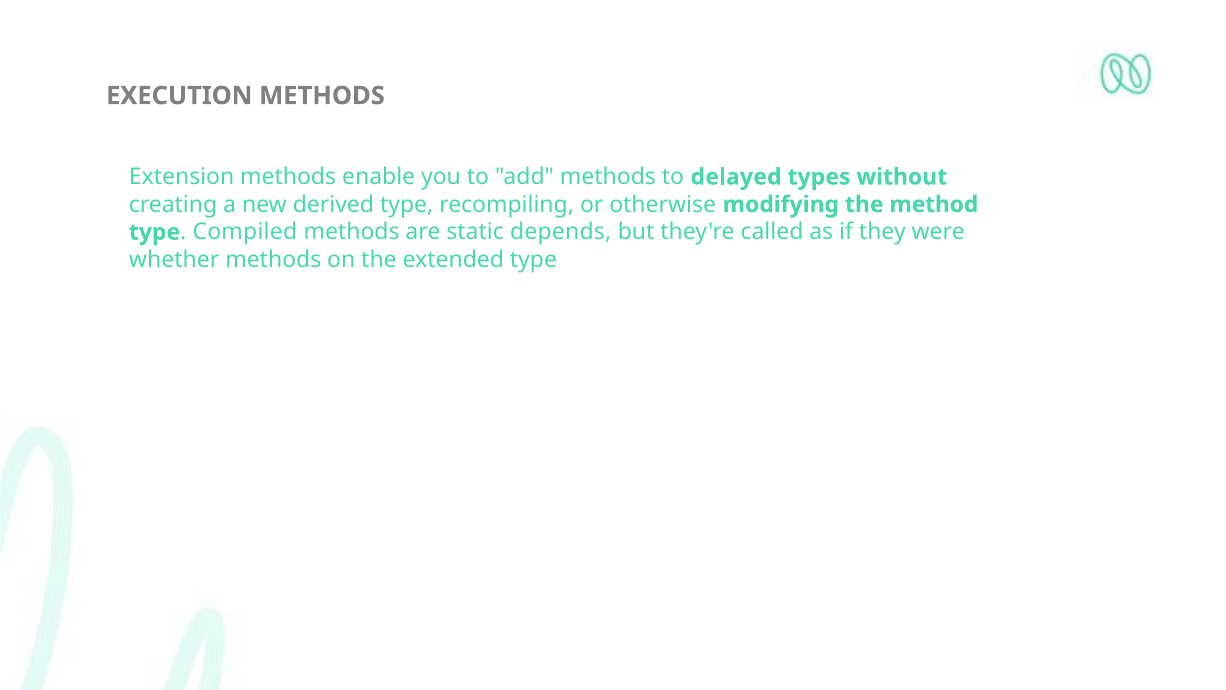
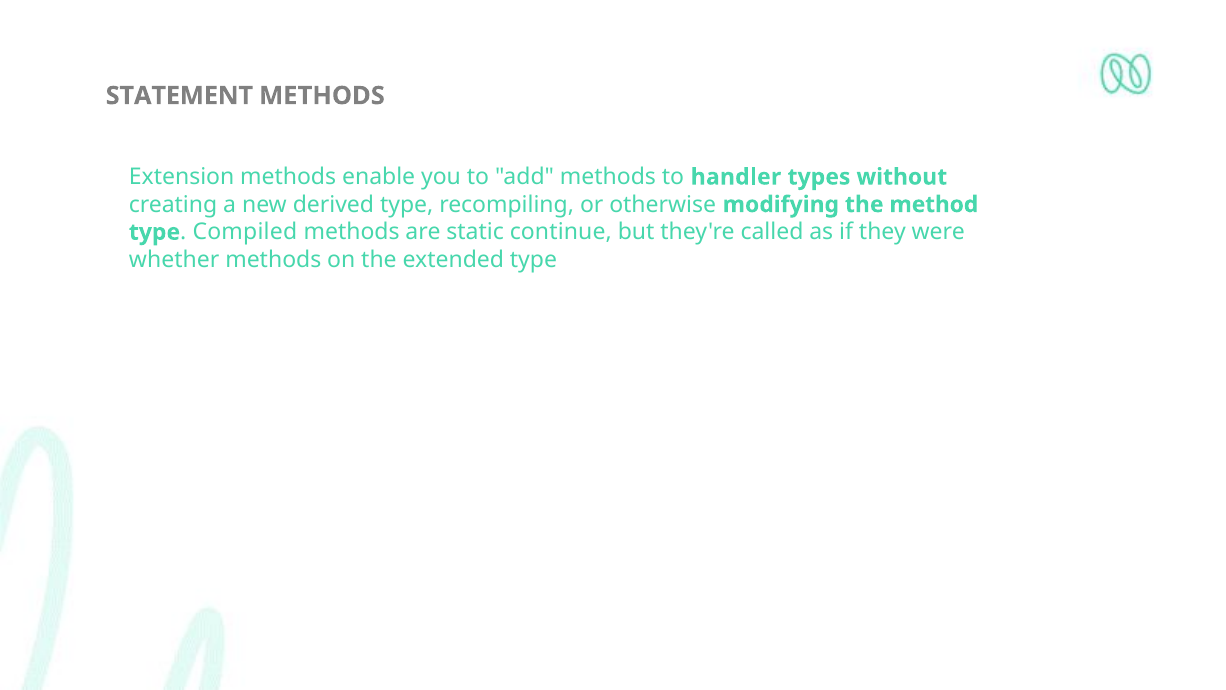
EXECUTION: EXECUTION -> STATEMENT (179, 96)
delayed: delayed -> handler (736, 177)
depends: depends -> continue (561, 232)
